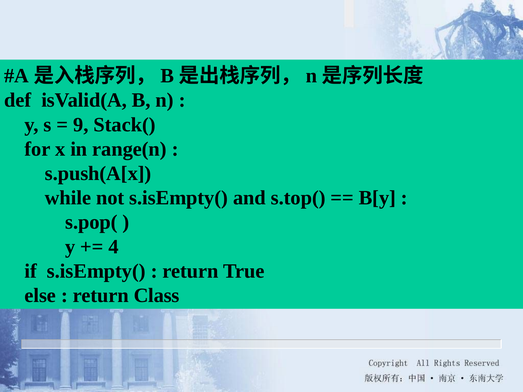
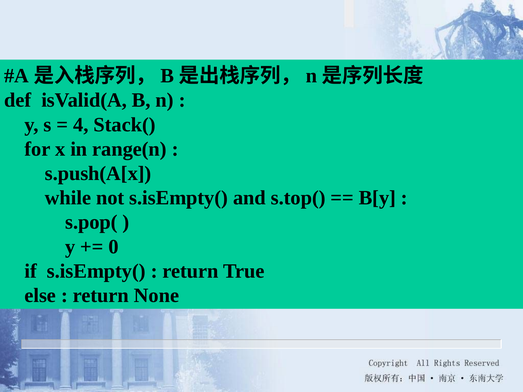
9: 9 -> 4 (81, 125)
4: 4 -> 0 (114, 247)
Class: Class -> None (156, 296)
